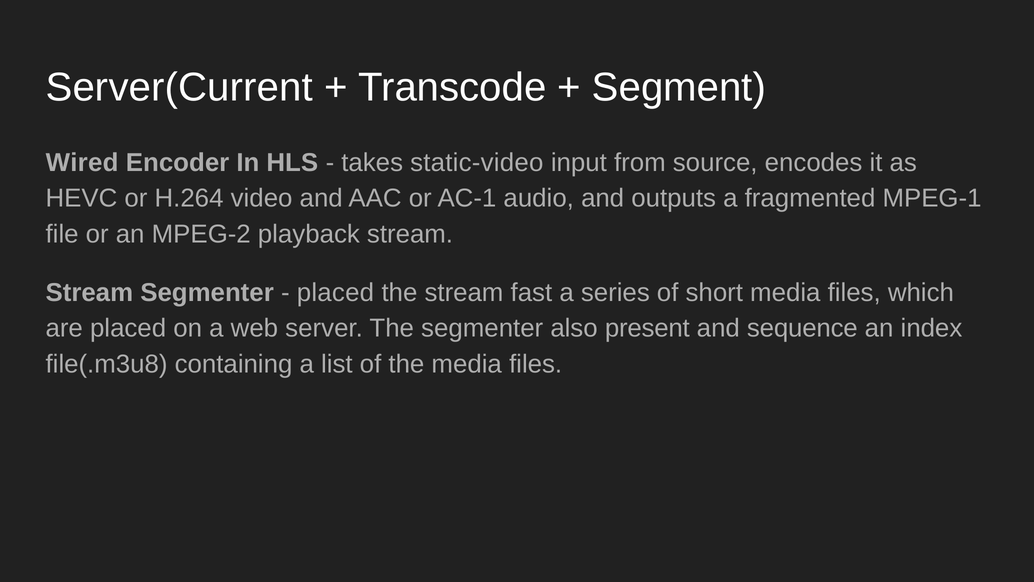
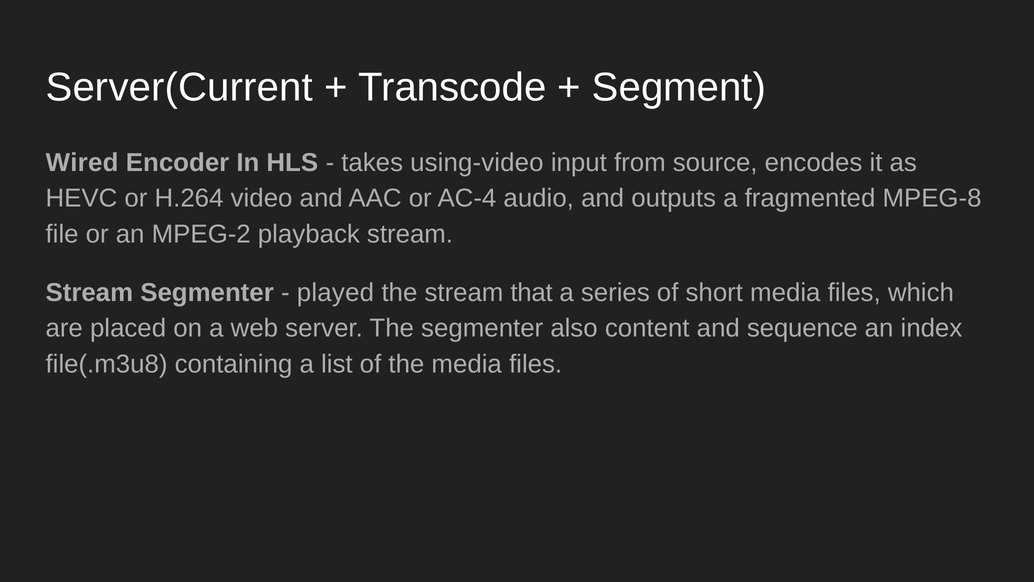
static-video: static-video -> using-video (477, 163)
AC-1: AC-1 -> AC-4 (467, 198)
MPEG-1: MPEG-1 -> MPEG-8 (932, 198)
placed: placed -> played (335, 293)
fast: fast -> that (532, 293)
present: present -> content (647, 328)
